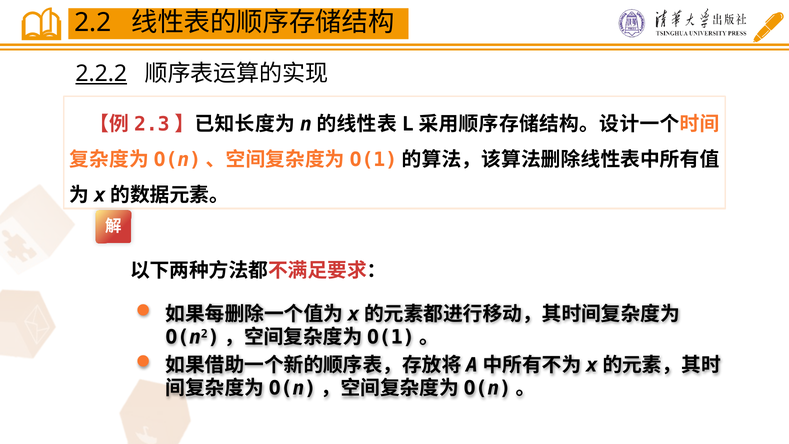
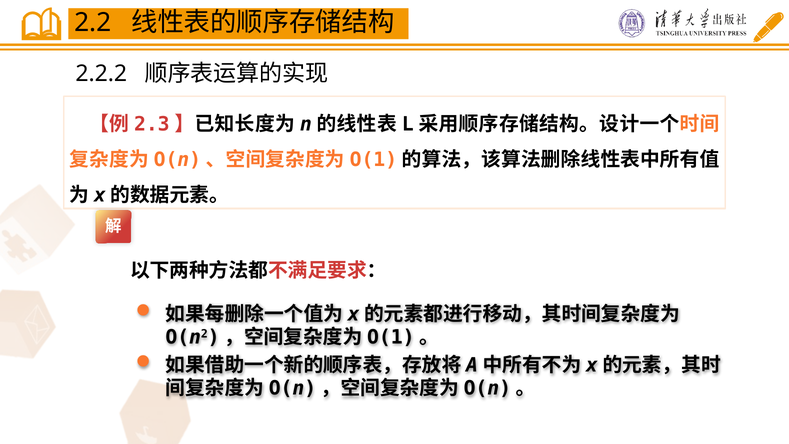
2.2.2 underline: present -> none (101, 74)
